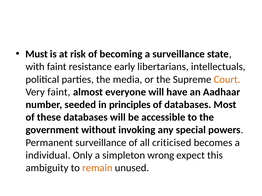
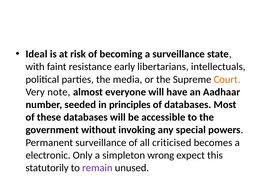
Must: Must -> Ideal (36, 54)
Very faint: faint -> note (59, 92)
individual: individual -> electronic (48, 156)
ambiguity: ambiguity -> statutorily (47, 168)
remain colour: orange -> purple (97, 168)
